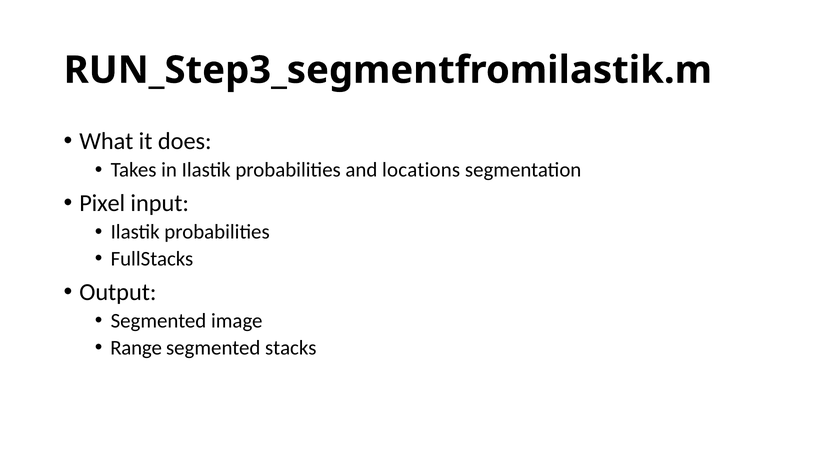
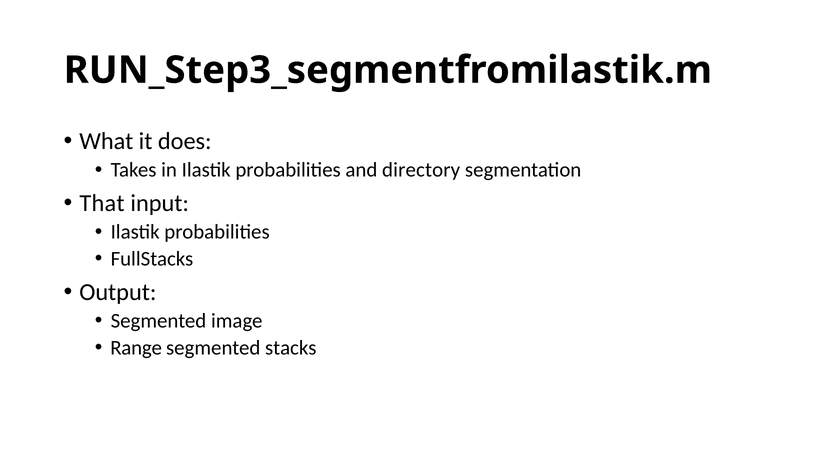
locations: locations -> directory (421, 170)
Pixel: Pixel -> That (102, 203)
